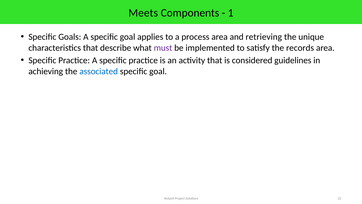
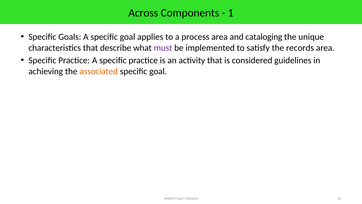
Meets: Meets -> Across (143, 13)
retrieving: retrieving -> cataloging (264, 37)
associated colour: blue -> orange (99, 71)
